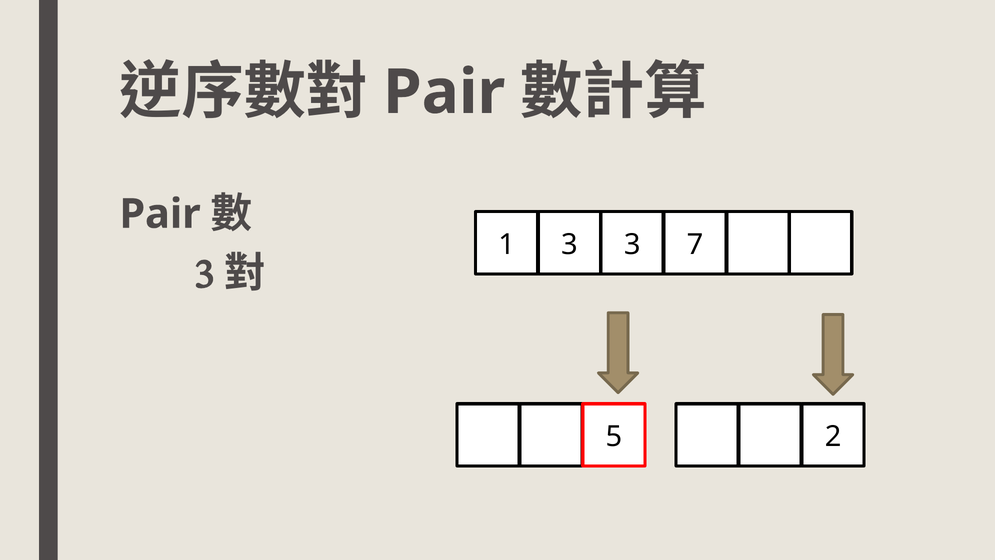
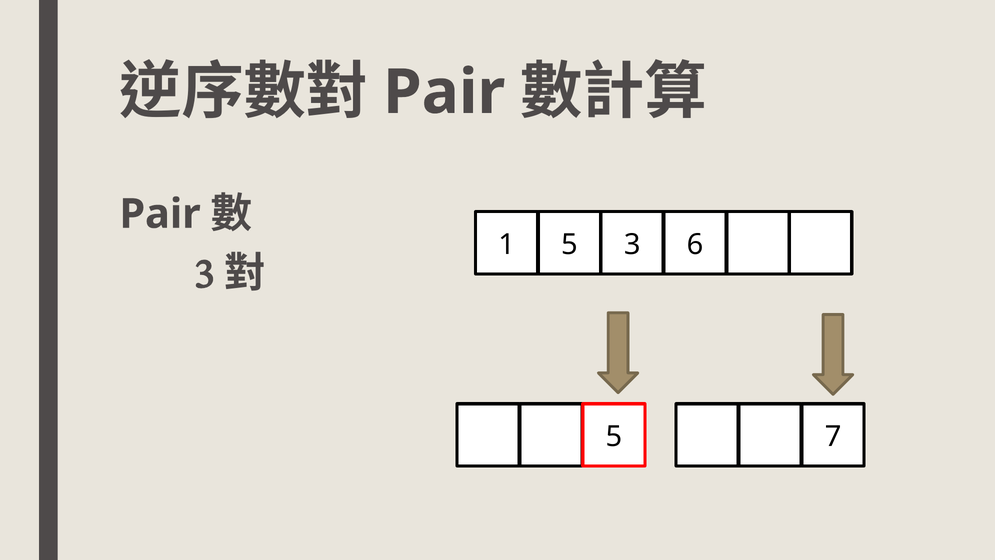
1 3: 3 -> 5 (569, 245)
7: 7 -> 6 (695, 245)
2: 2 -> 7 (833, 437)
